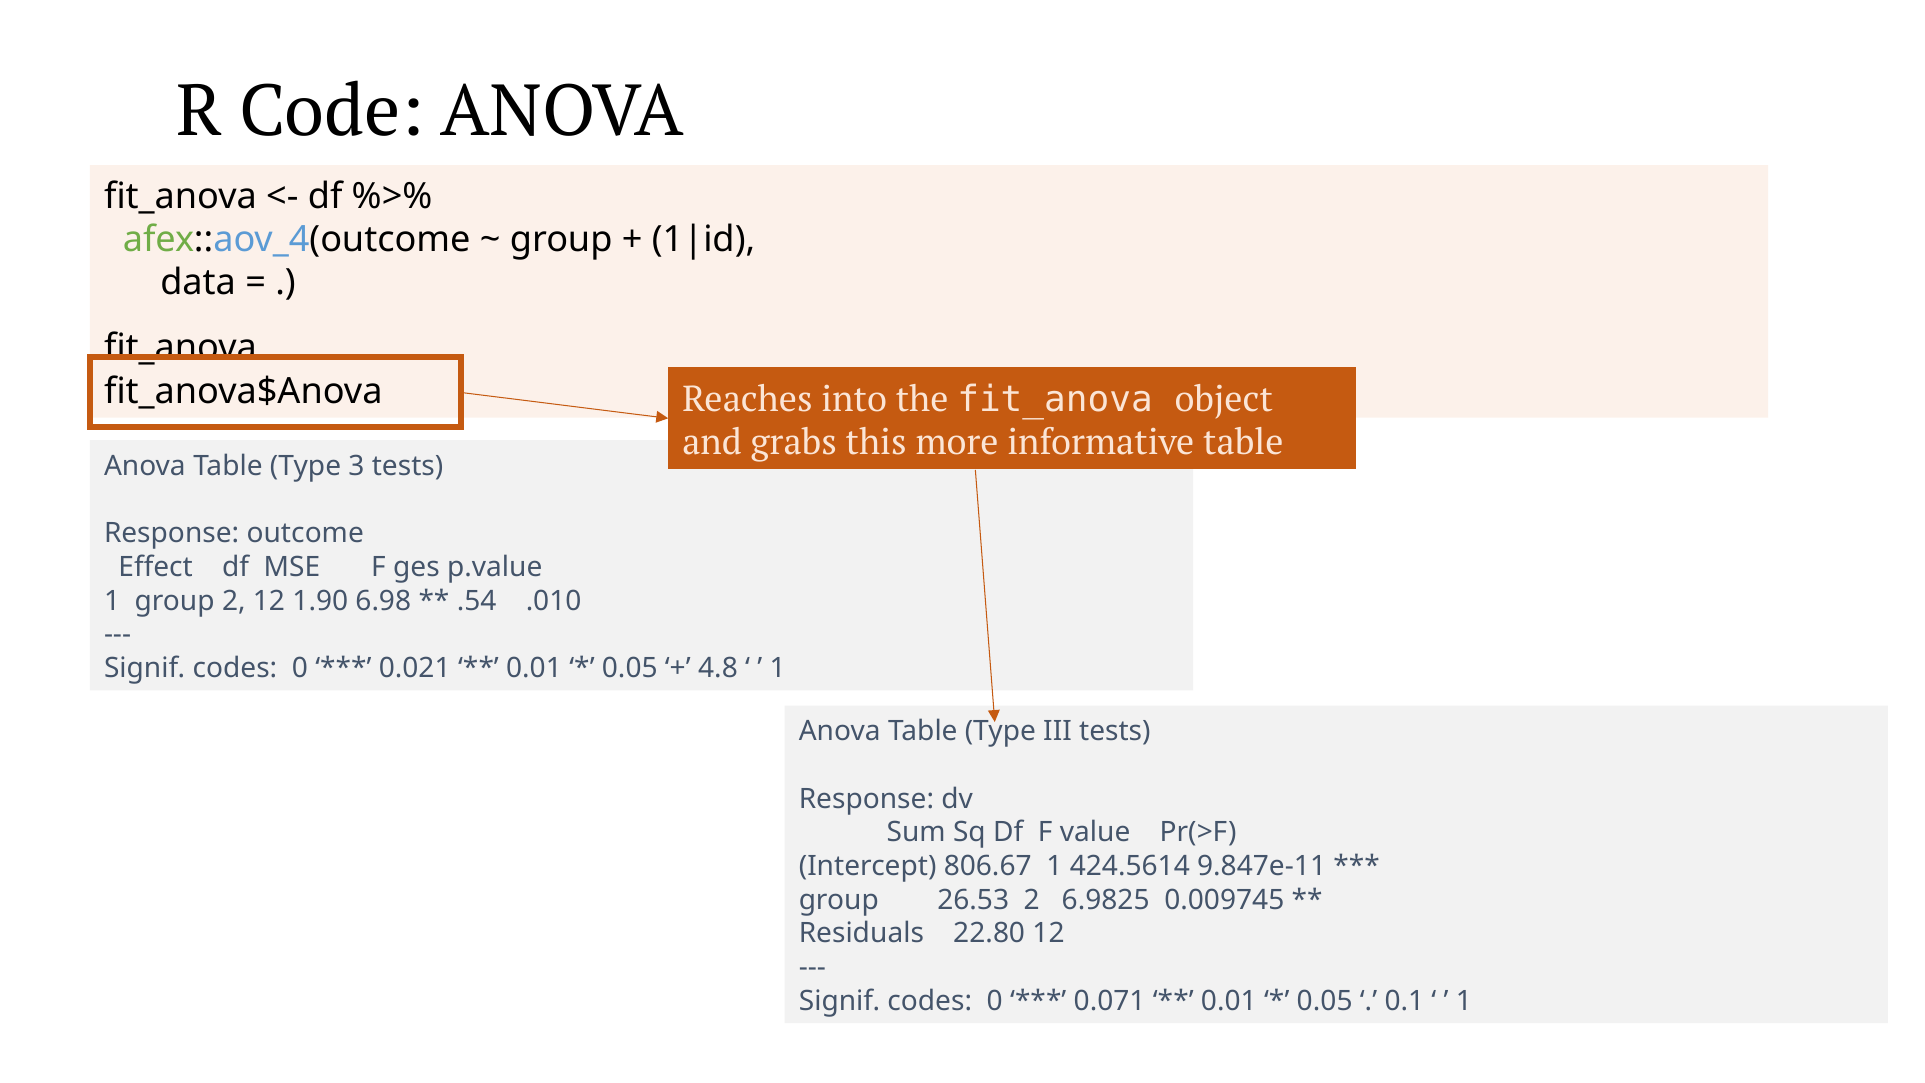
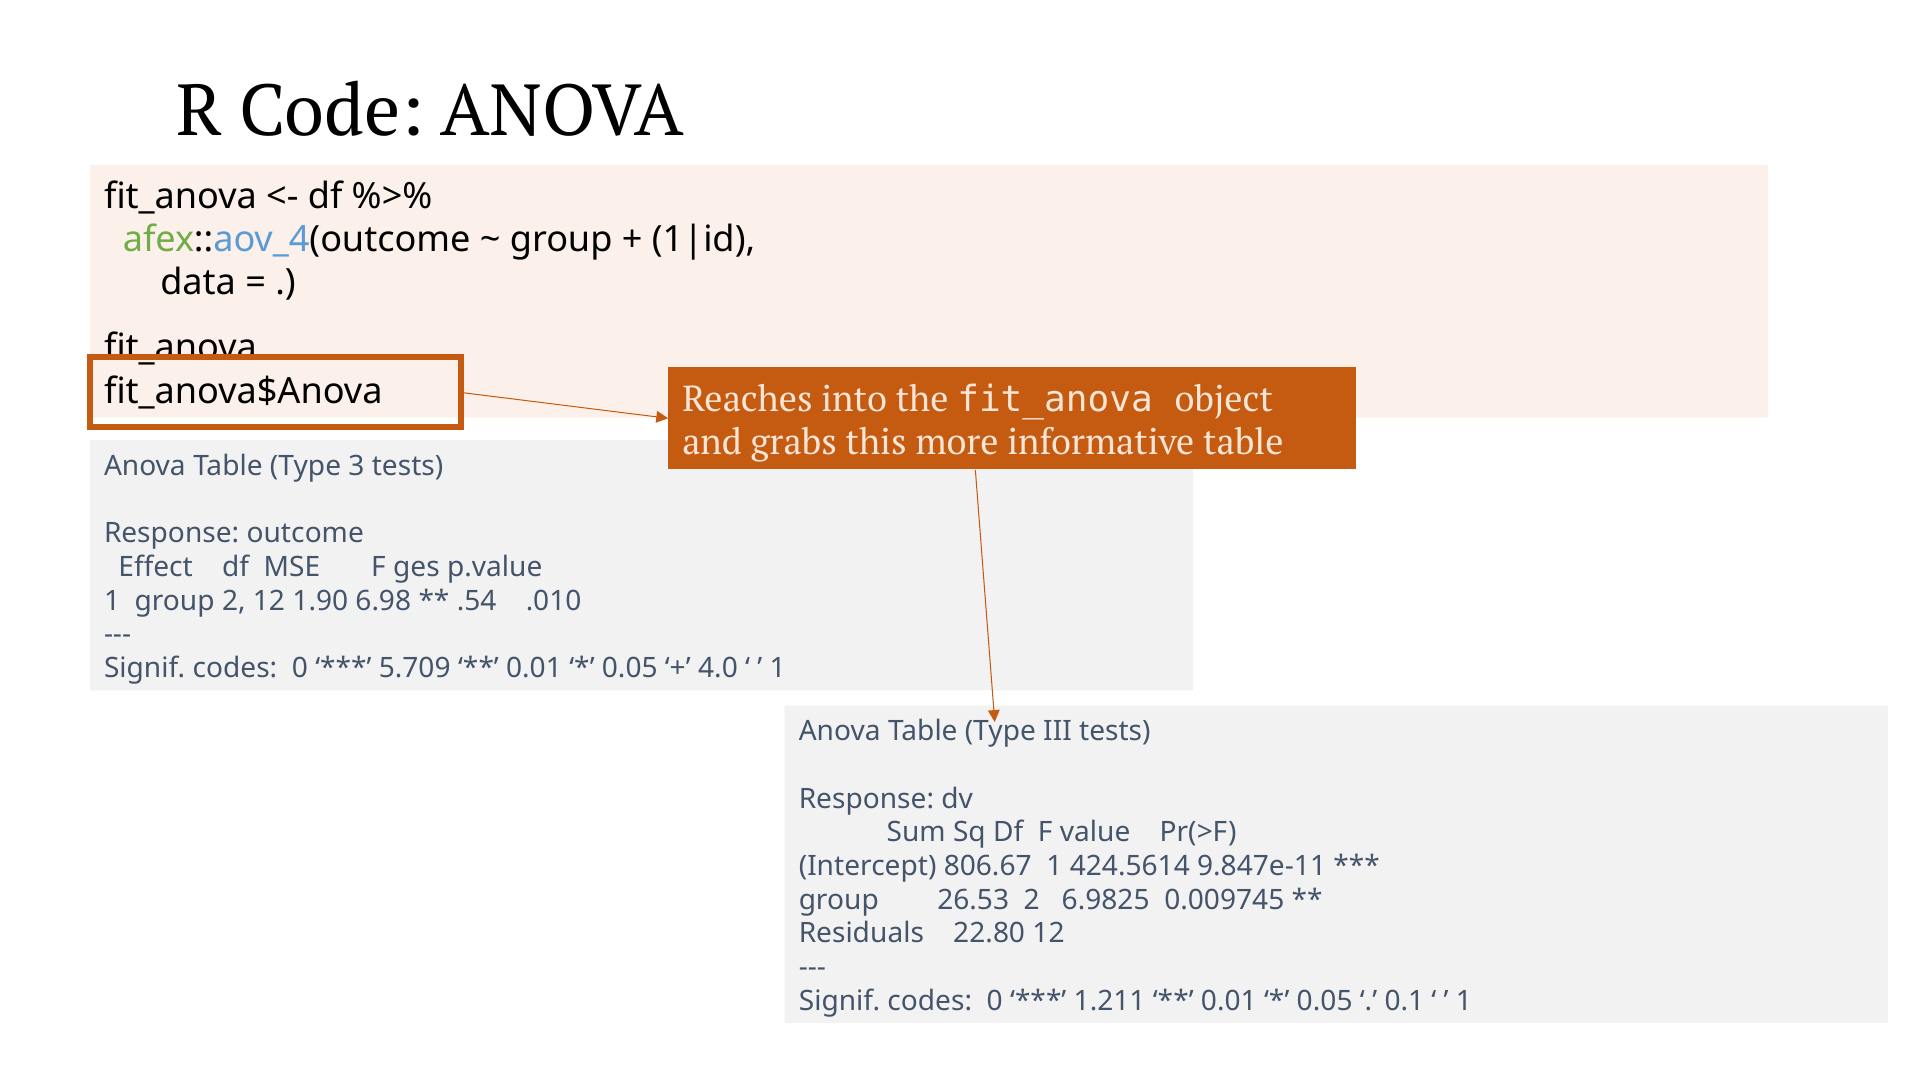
0.021: 0.021 -> 5.709 (415, 668)
4.8: 4.8 -> 4.0 (718, 668)
0.071: 0.071 -> 1.211 (1110, 1001)
